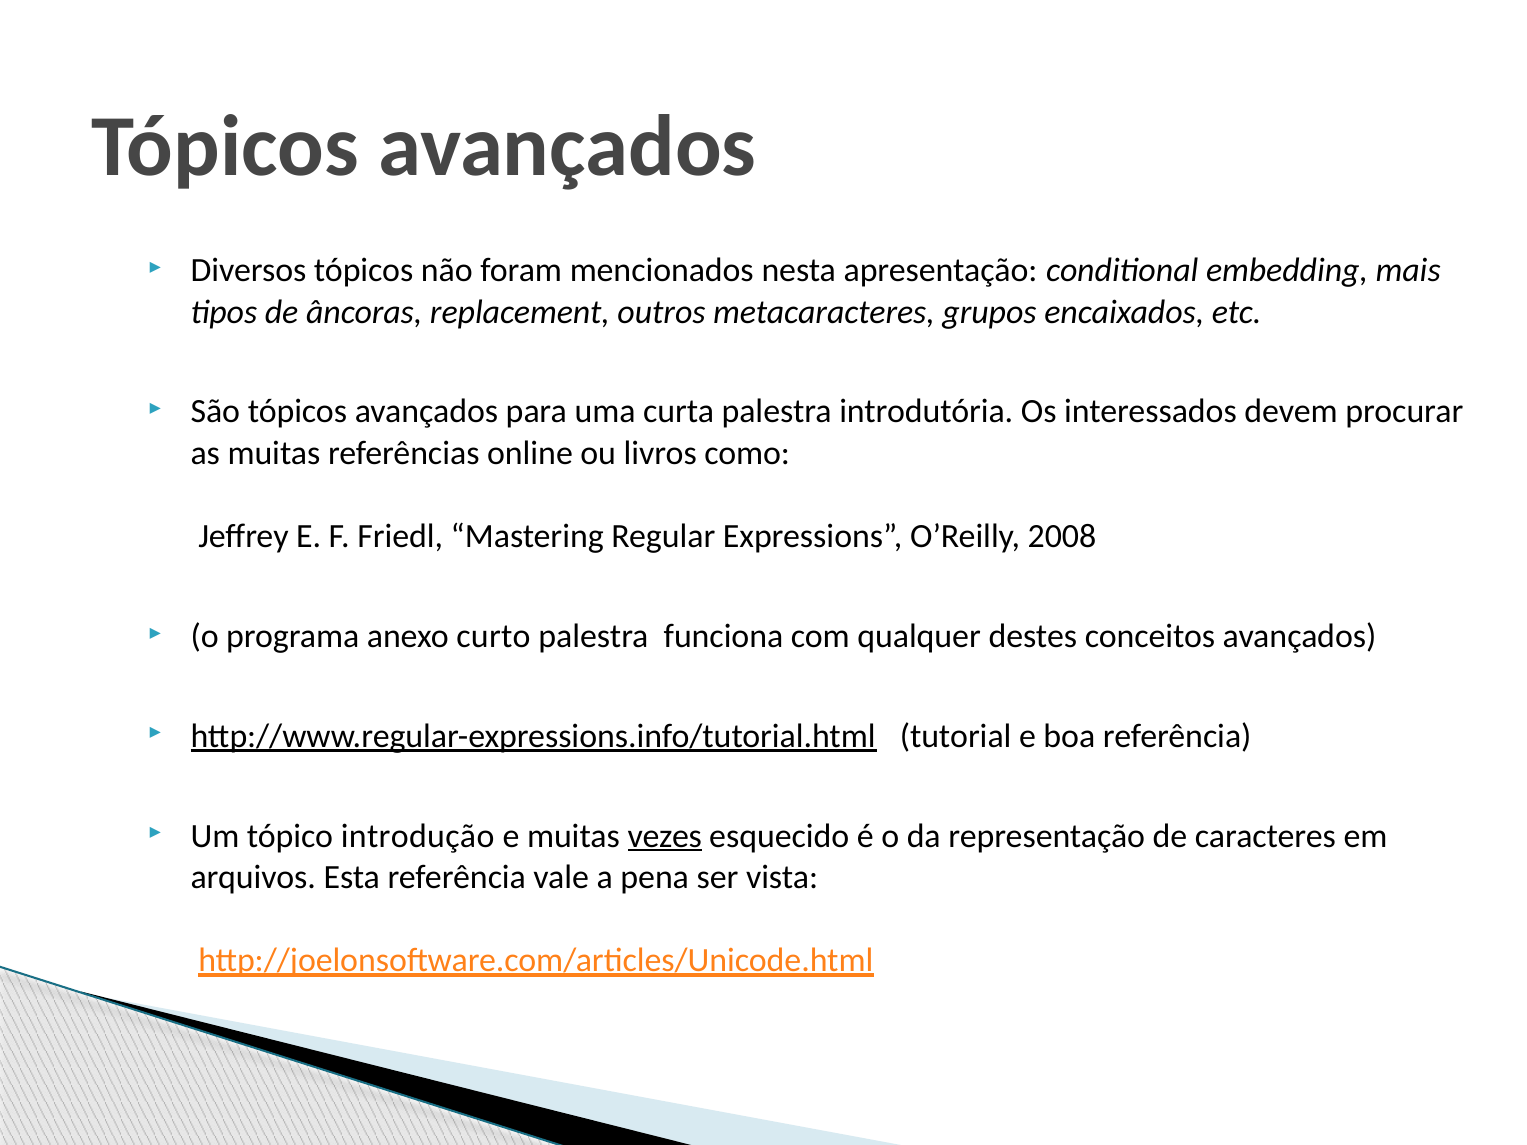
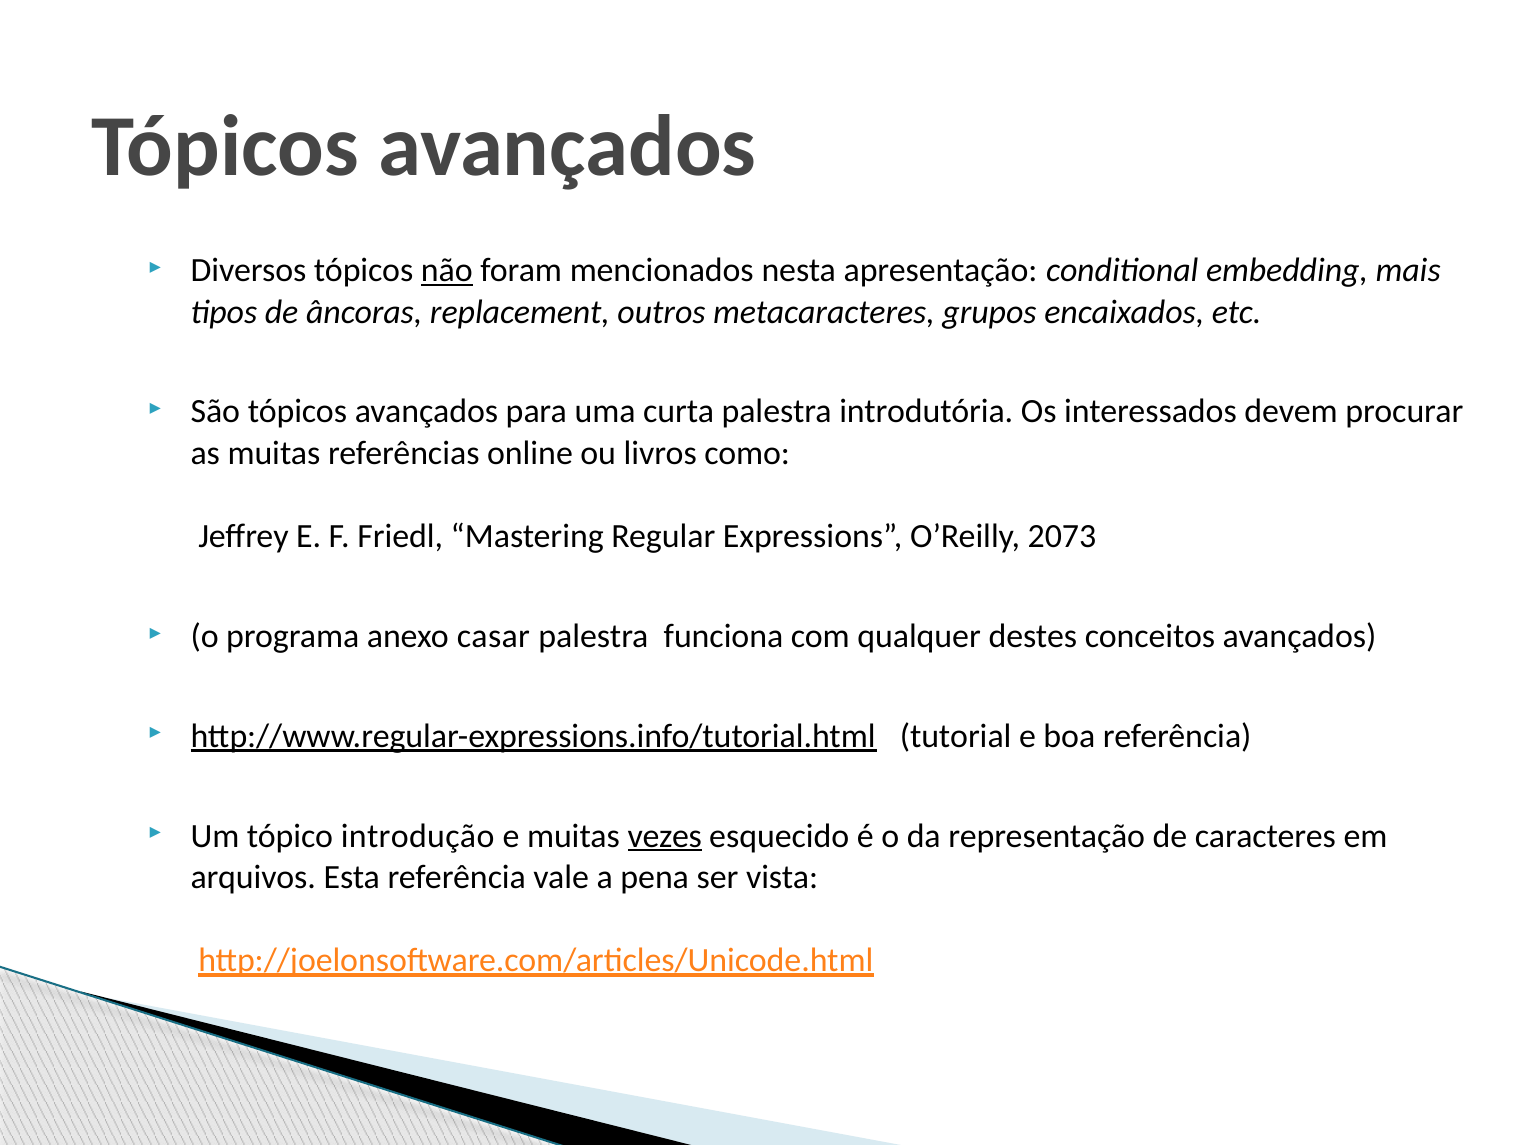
não underline: none -> present (447, 270)
2008: 2008 -> 2073 (1062, 536)
curto: curto -> casar (493, 636)
